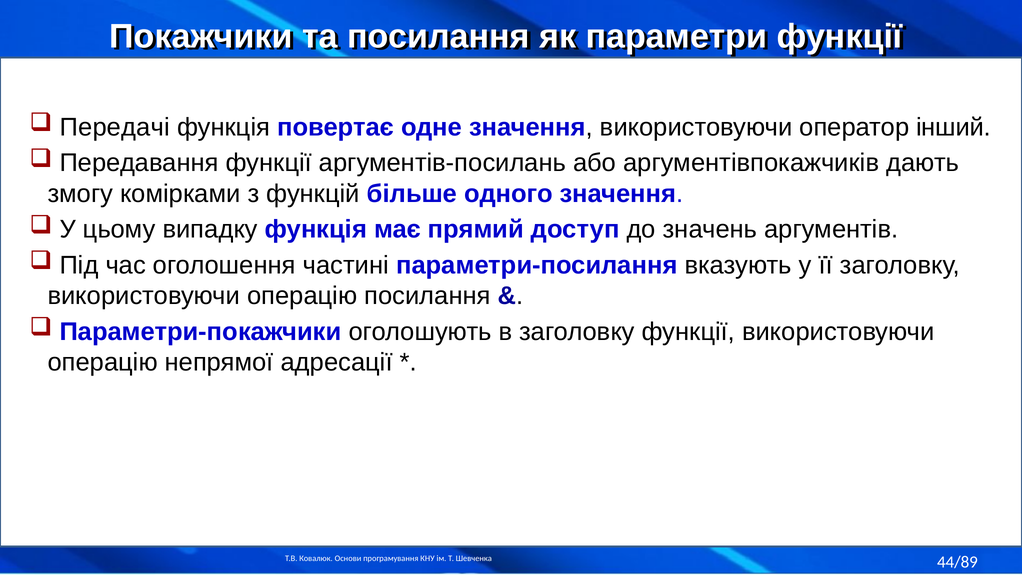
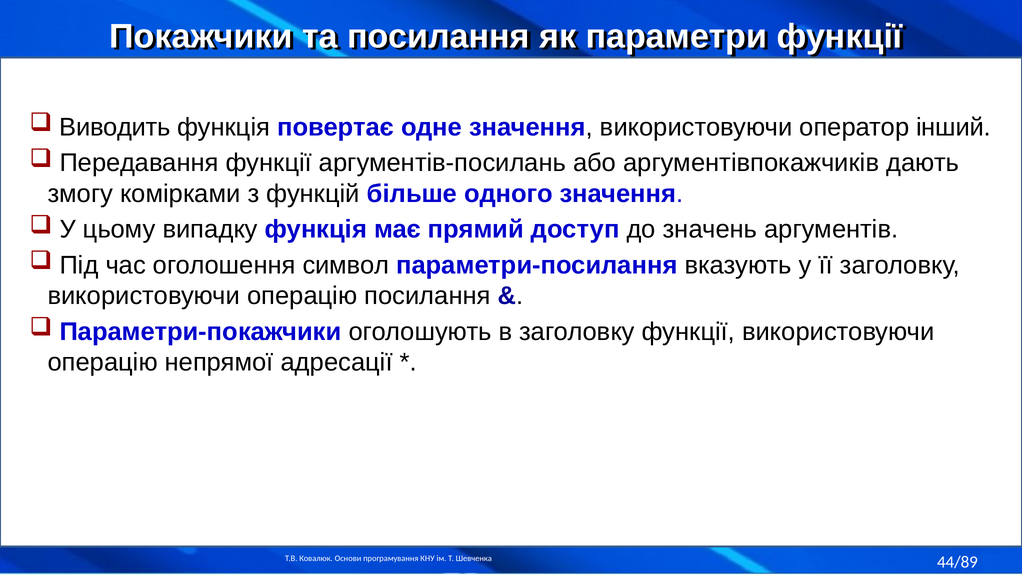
Передачі: Передачі -> Виводить (115, 127)
частині: частині -> символ (346, 265)
